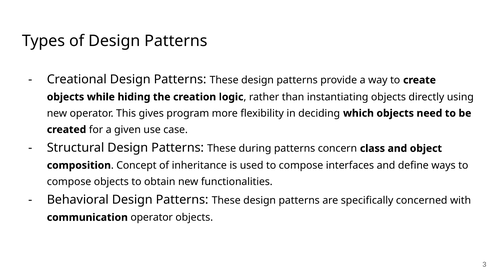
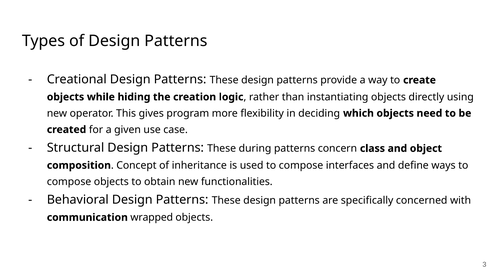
communication operator: operator -> wrapped (152, 218)
